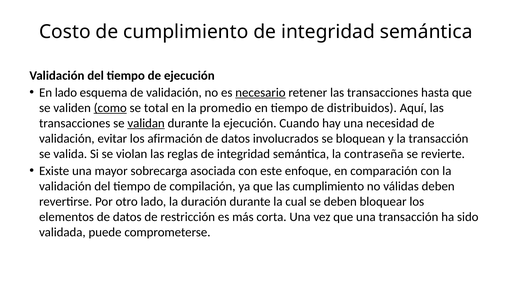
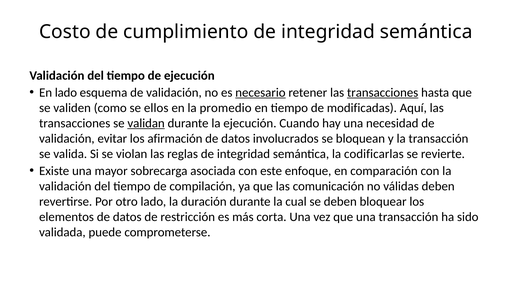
transacciones underline: none -> present (383, 93)
como underline: present -> none (110, 108)
total: total -> ellos (156, 108)
distribuidos: distribuidos -> modificadas (362, 108)
contraseña: contraseña -> codificarlas (374, 154)
las cumplimiento: cumplimiento -> comunicación (328, 187)
